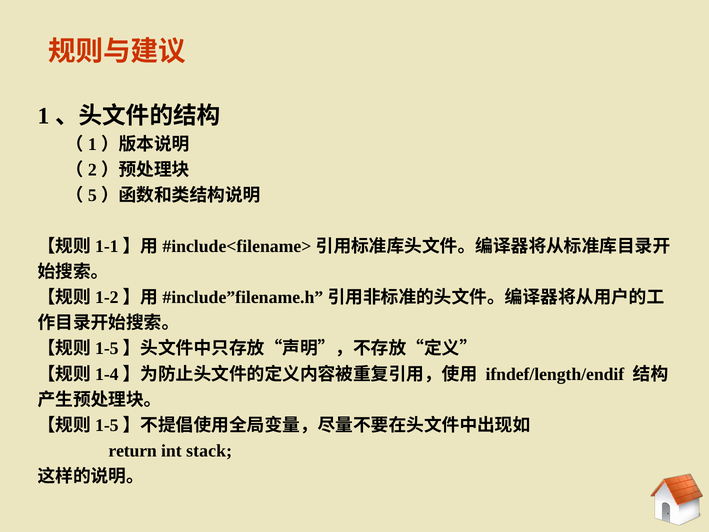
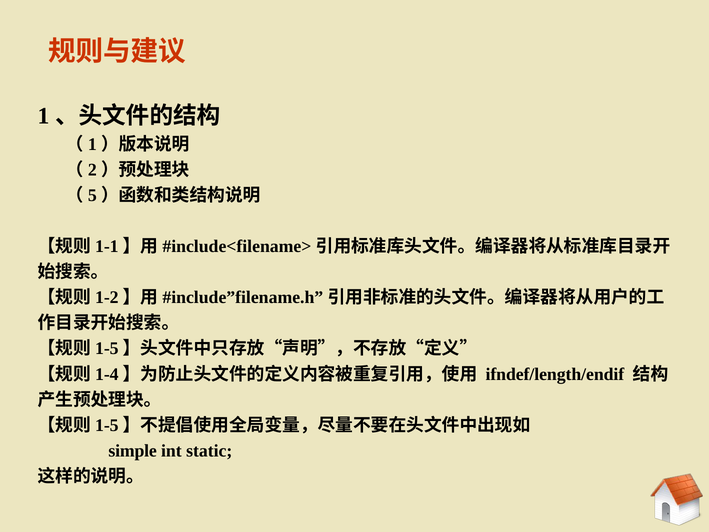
return: return -> simple (133, 451)
stack: stack -> static (209, 451)
